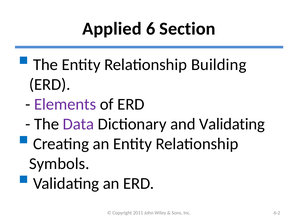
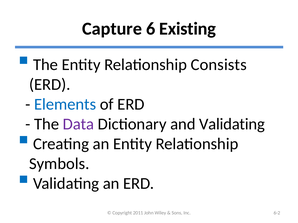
Applied: Applied -> Capture (112, 29)
Section: Section -> Existing (188, 29)
Building: Building -> Consists (219, 65)
Elements colour: purple -> blue (65, 104)
